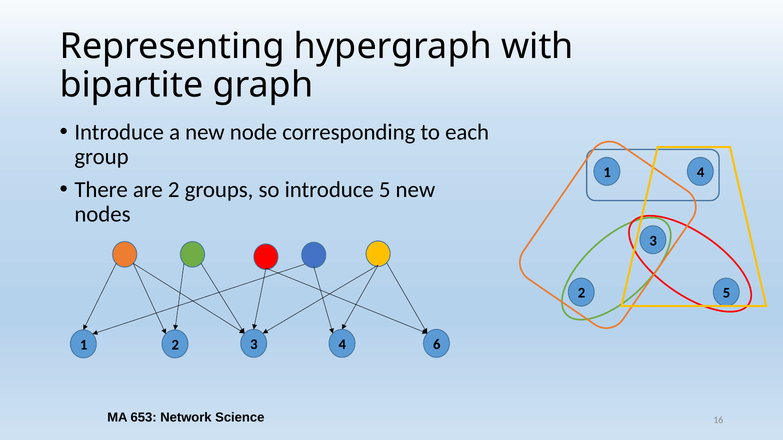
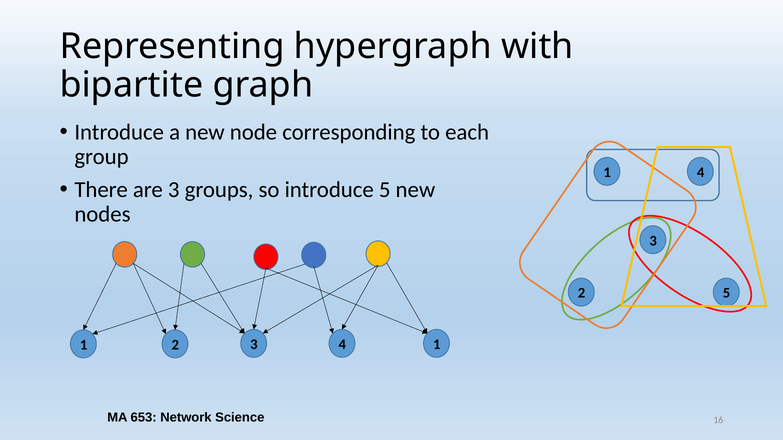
are 2: 2 -> 3 (174, 190)
4 6: 6 -> 1 (437, 345)
